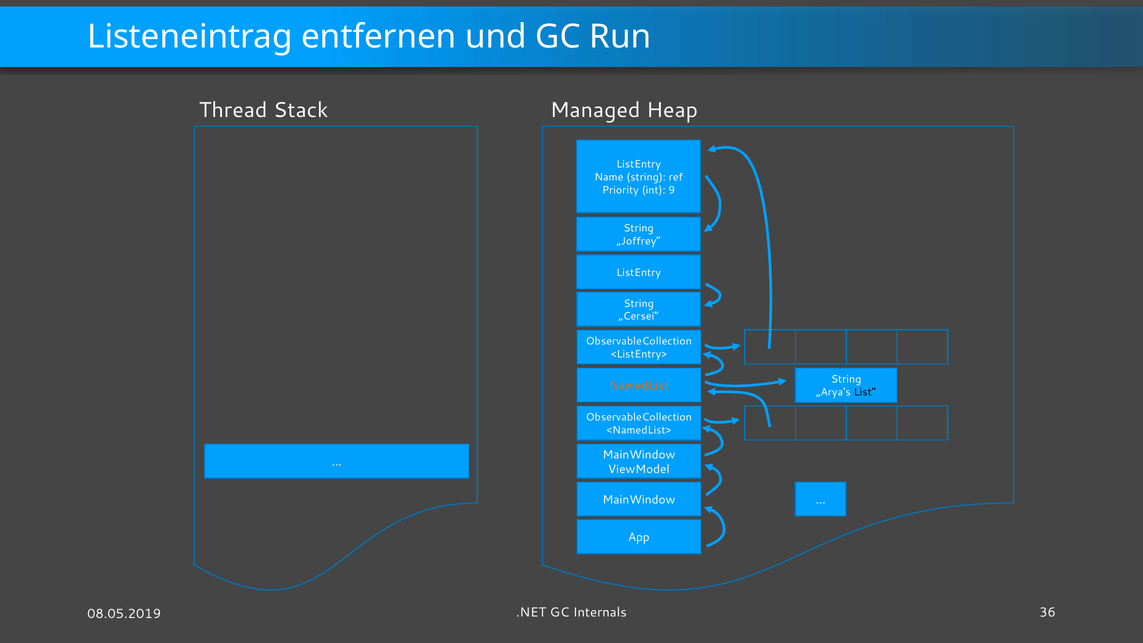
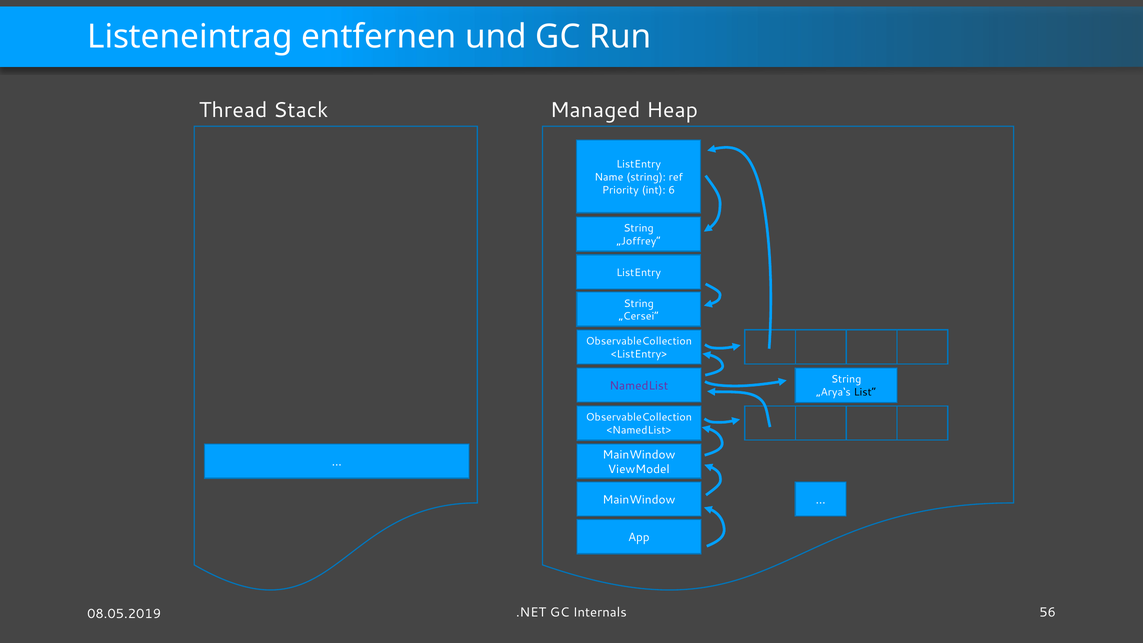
9: 9 -> 6 (672, 190)
NamedList colour: orange -> purple (639, 386)
36: 36 -> 56 (1048, 612)
